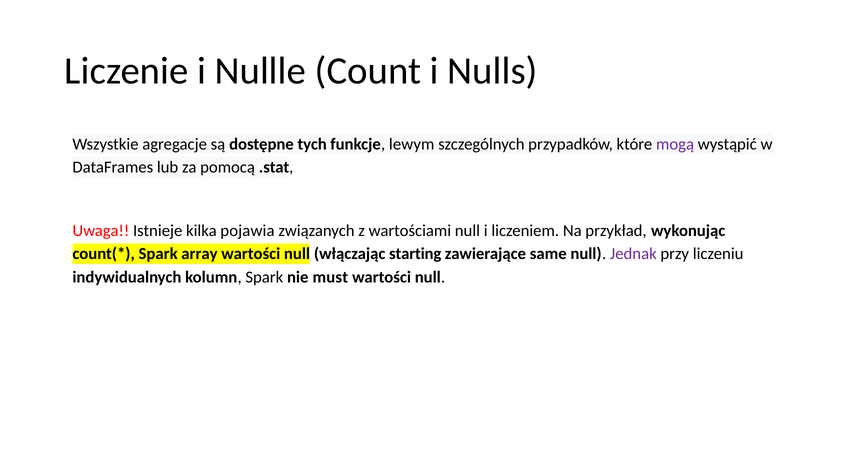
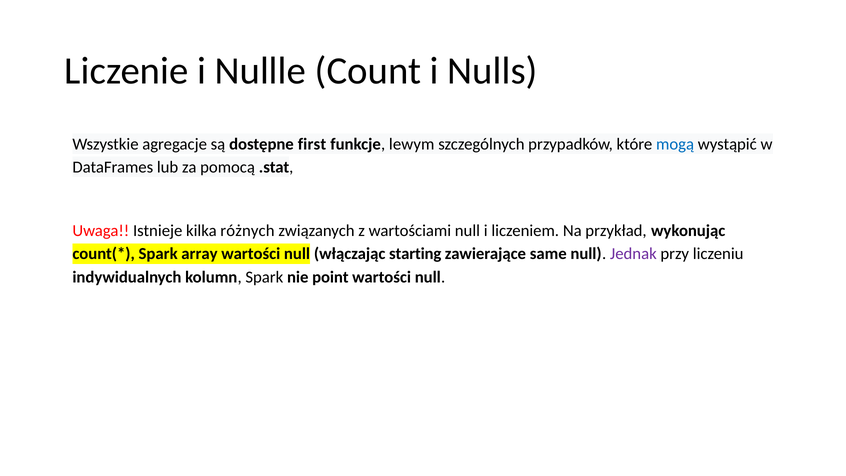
tych: tych -> first (312, 144)
mogą colour: purple -> blue (675, 144)
pojawia: pojawia -> różnych (247, 231)
must: must -> point (330, 277)
